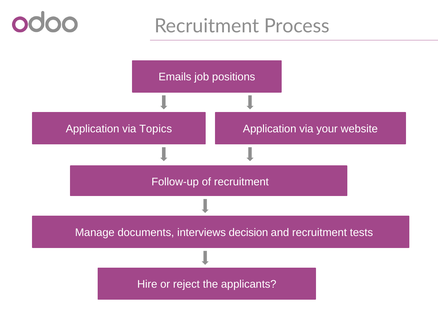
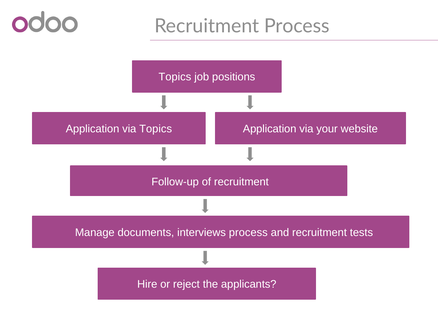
Emails: Emails -> Topics (175, 77)
interviews decision: decision -> process (248, 232)
